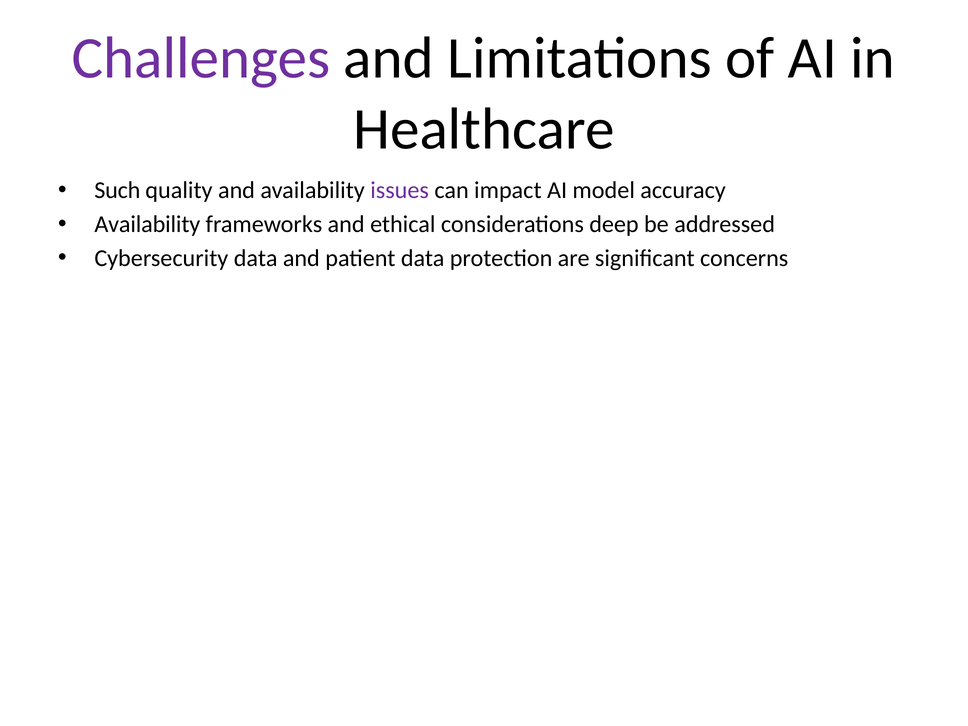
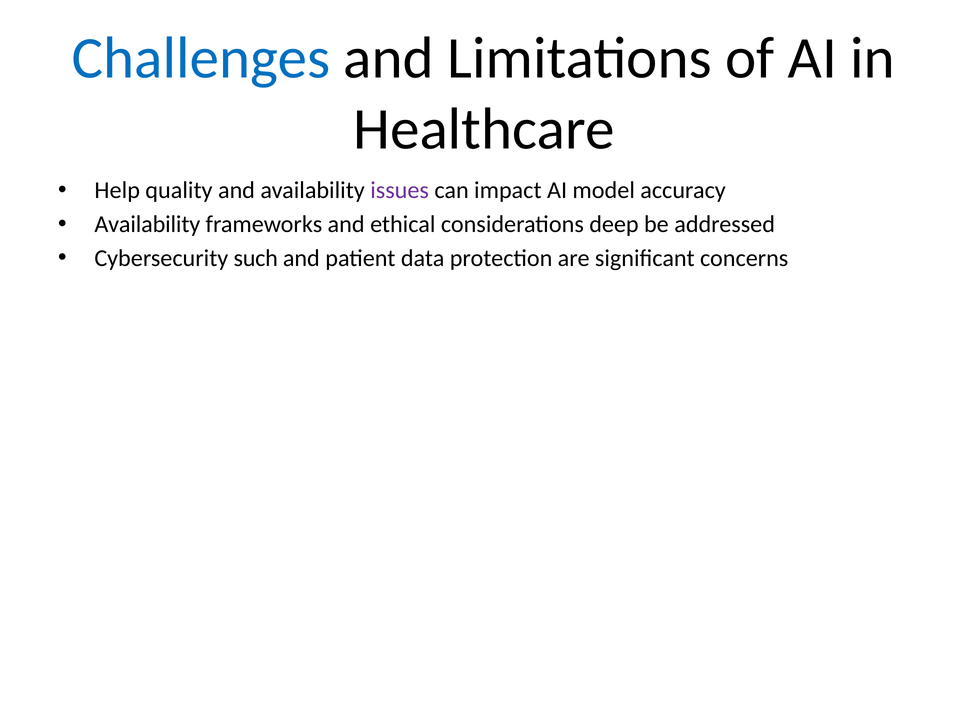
Challenges colour: purple -> blue (201, 58)
Such: Such -> Help (117, 190)
Cybersecurity data: data -> such (256, 258)
